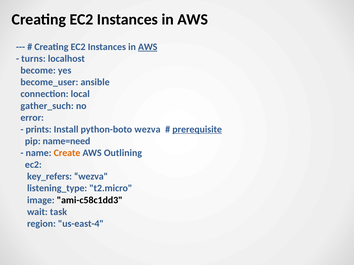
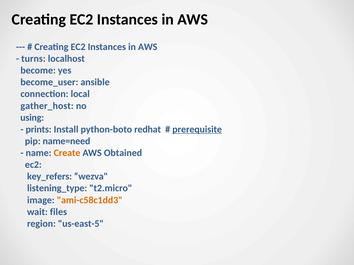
AWS underline: present -> none (148, 47)
gather_such: gather_such -> gather_host (47, 106)
error: error -> using (32, 118)
python-boto wezva: wezva -> redhat (148, 130)
Outlining: Outlining -> Obtained (123, 153)
ami-c58c1dd3 colour: black -> orange (90, 200)
task: task -> files (58, 212)
us-east-4: us-east-4 -> us-east-5 (81, 224)
